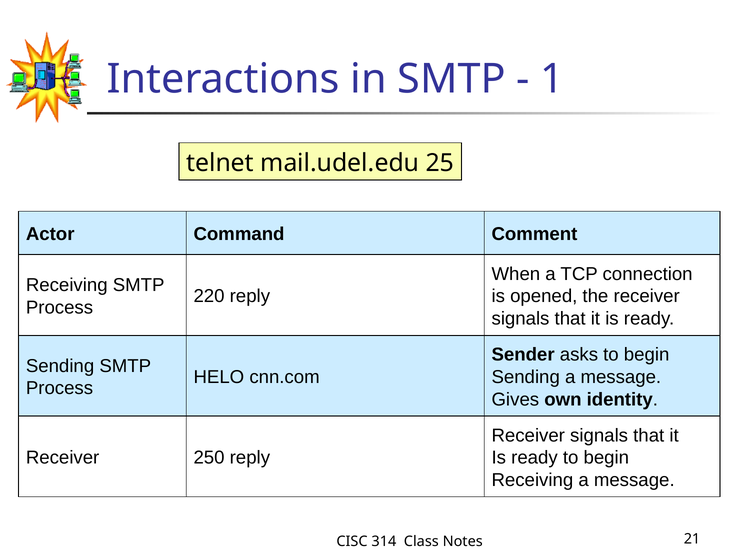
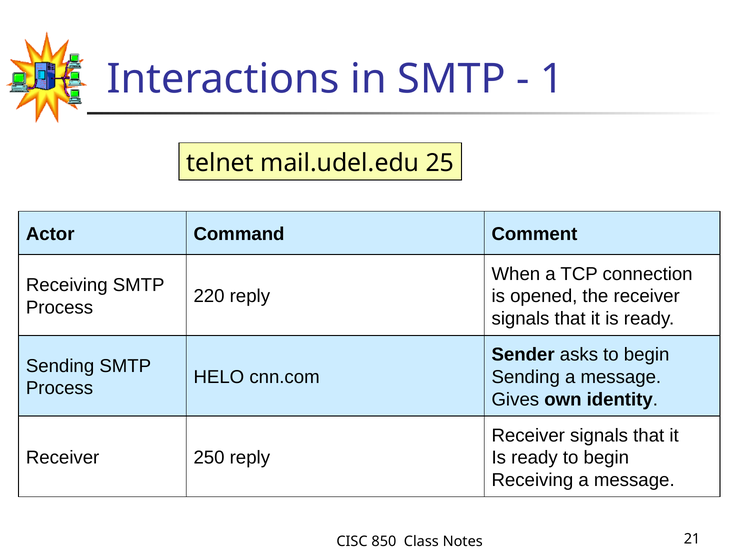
314: 314 -> 850 (384, 541)
